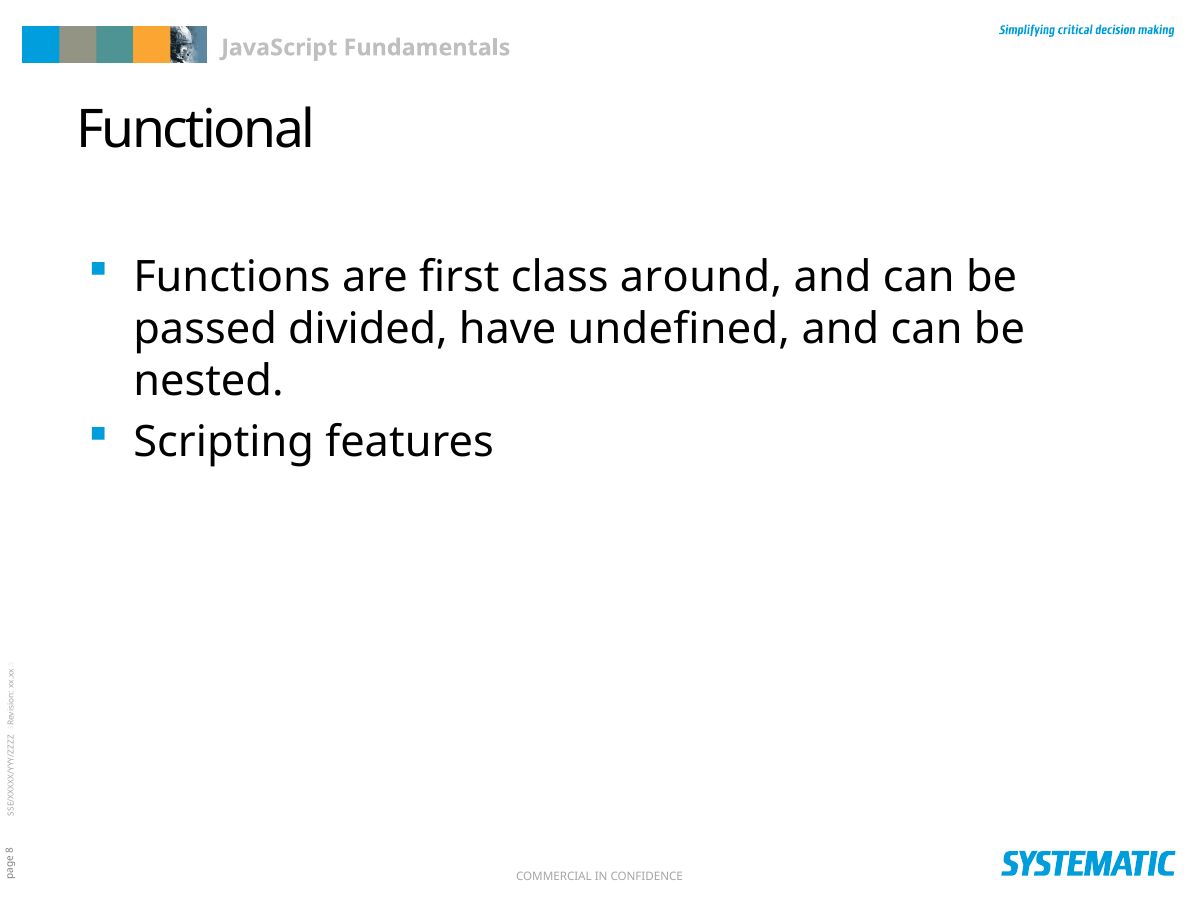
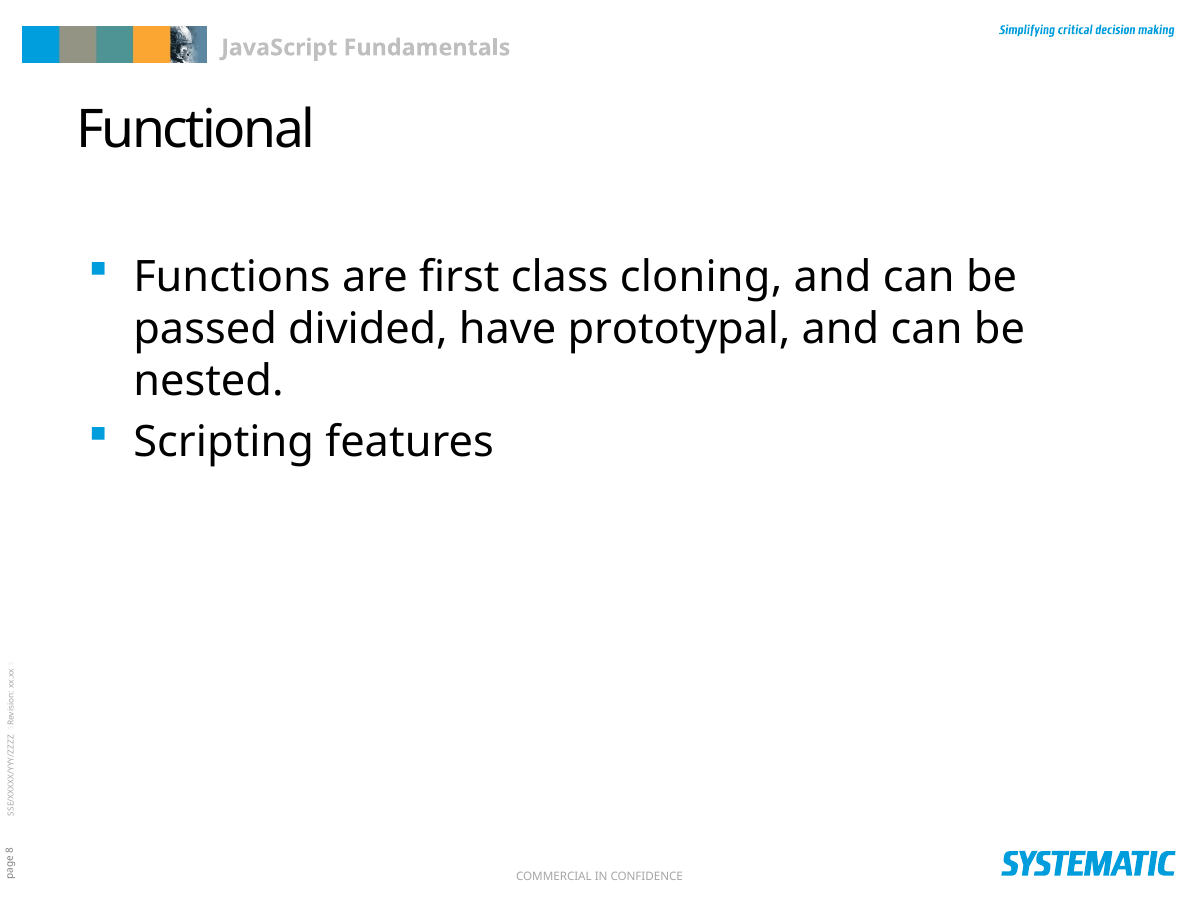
around: around -> cloning (701, 277)
undefined: undefined -> prototypal (679, 329)
